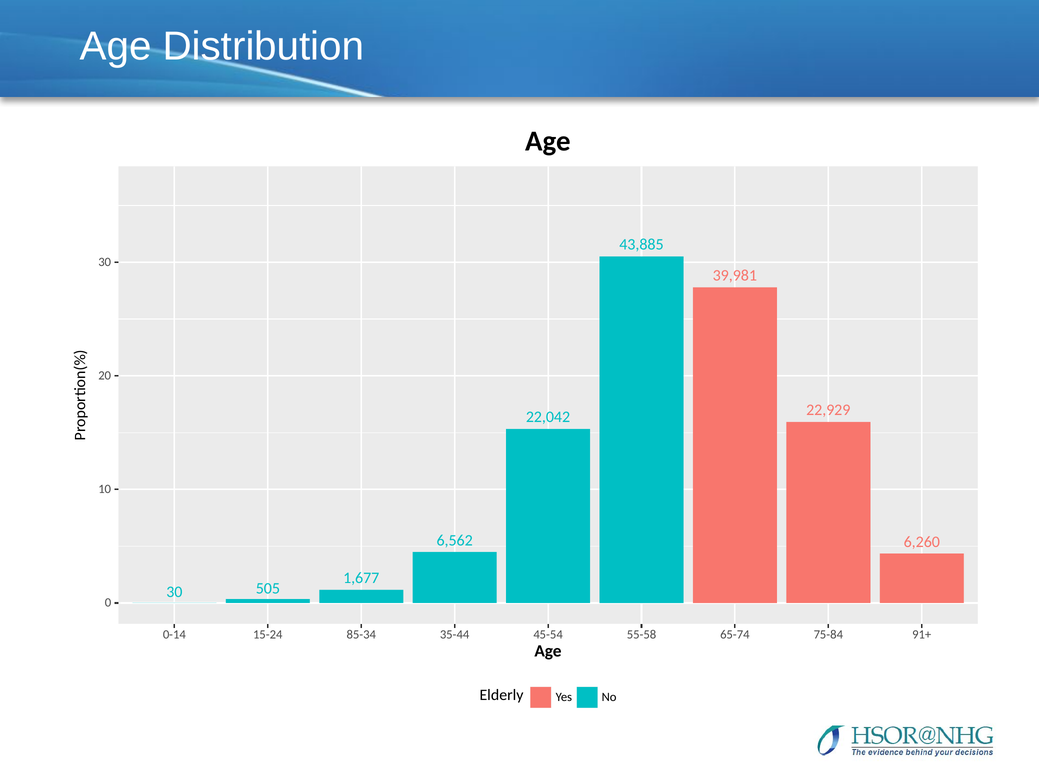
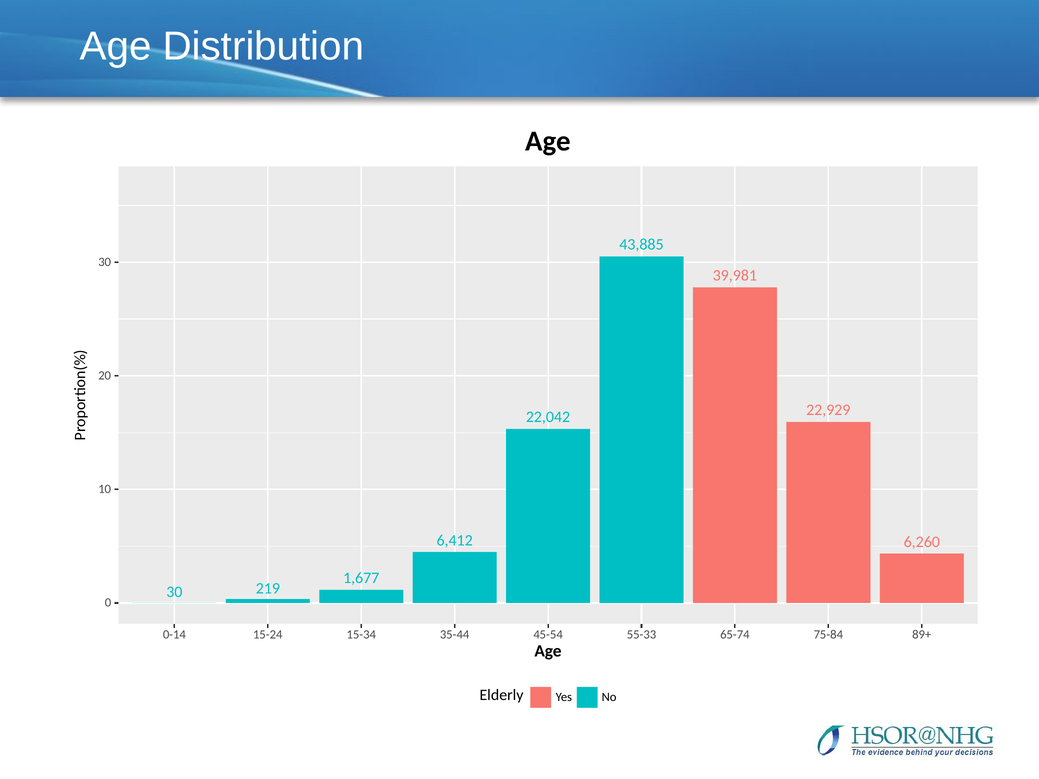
6,562: 6,562 -> 6,412 (455, 540)
505: 505 -> 219 (268, 588)
85-34: 85-34 -> 15-34 (361, 635)
55-58: 55-58 -> 55-33 (642, 635)
91+: 91+ -> 89+ (922, 635)
